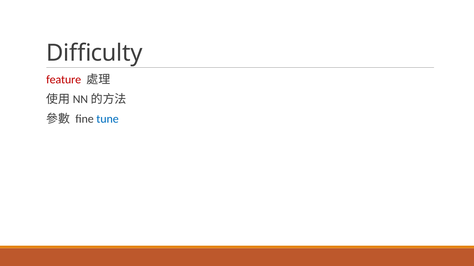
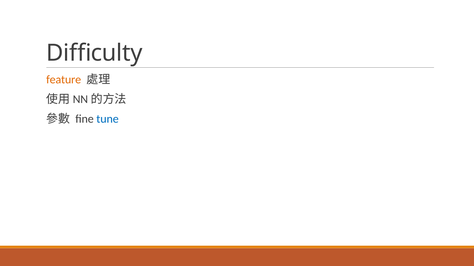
feature colour: red -> orange (64, 80)
